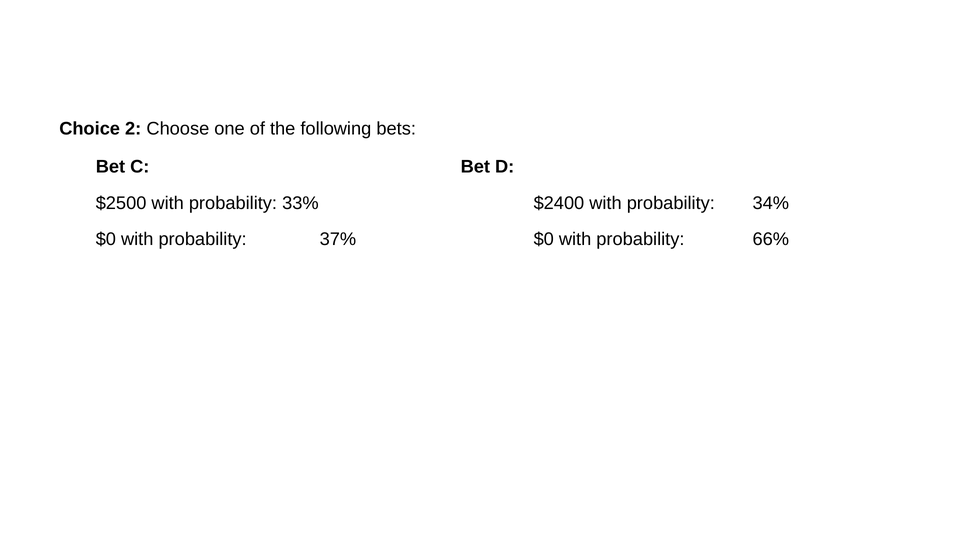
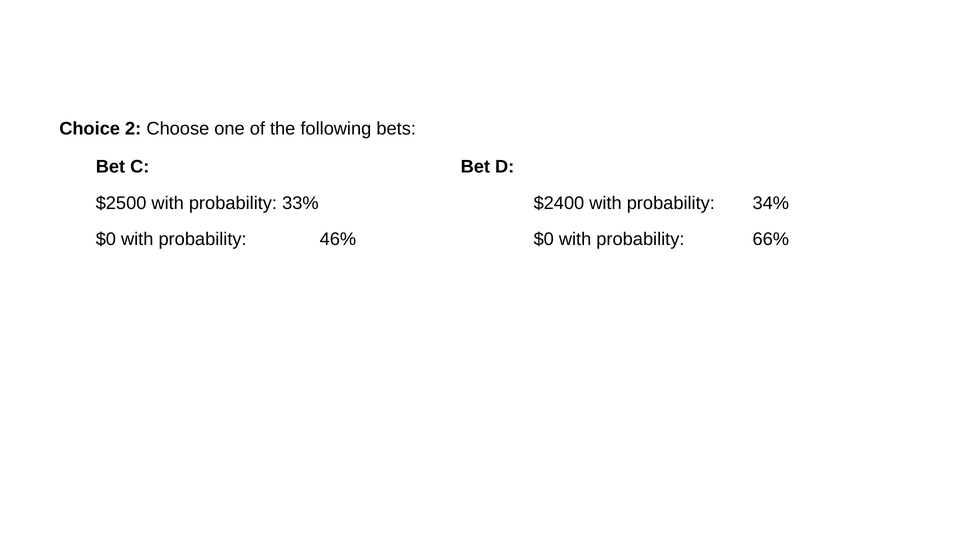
37%: 37% -> 46% (338, 239)
